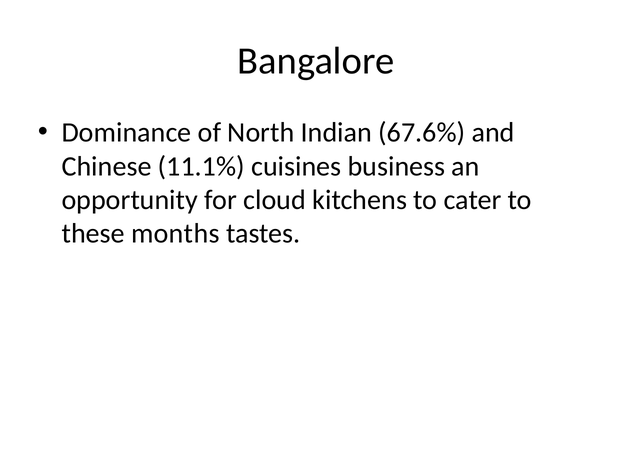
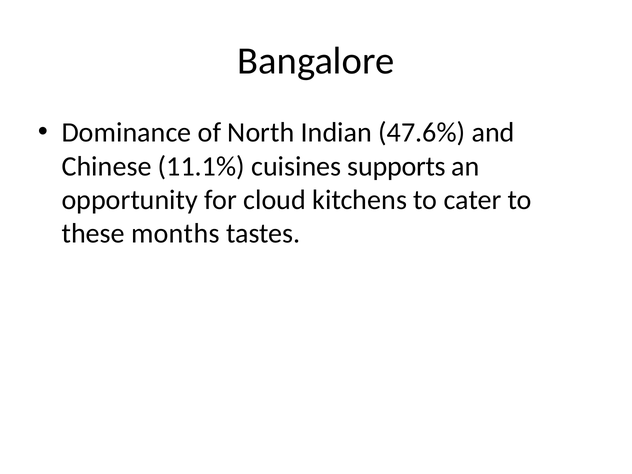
67.6%: 67.6% -> 47.6% (422, 133)
business: business -> supports (397, 166)
